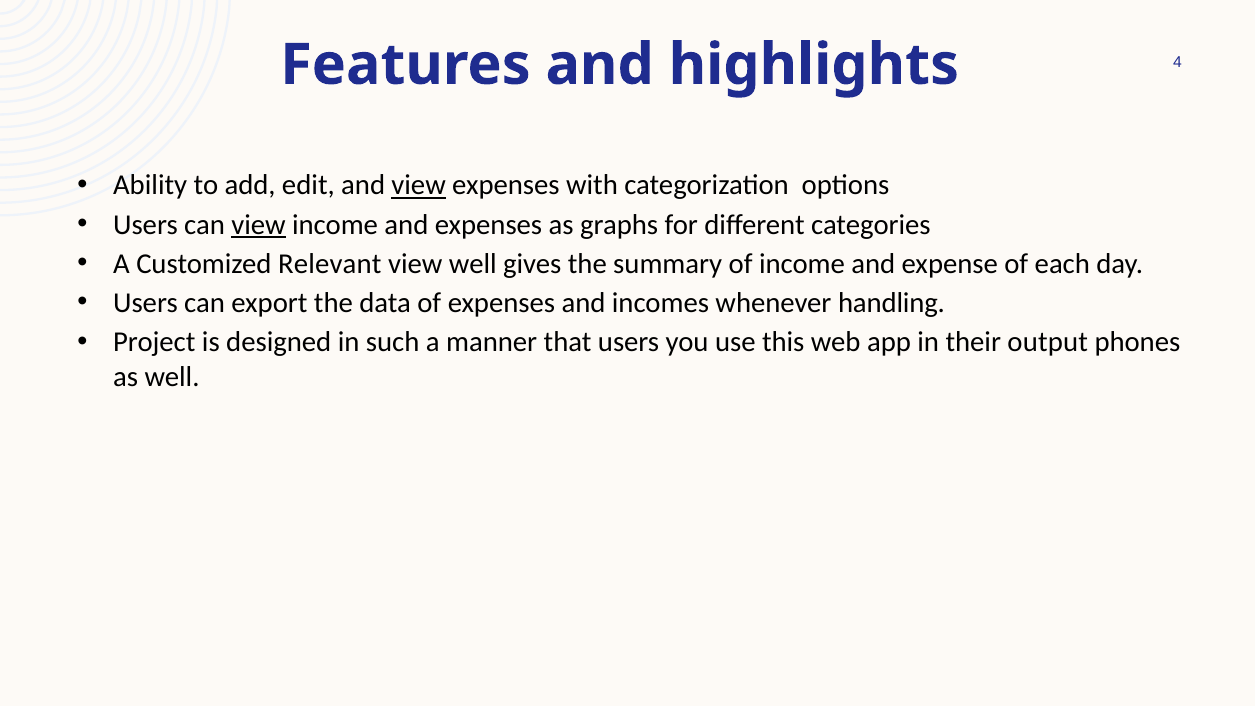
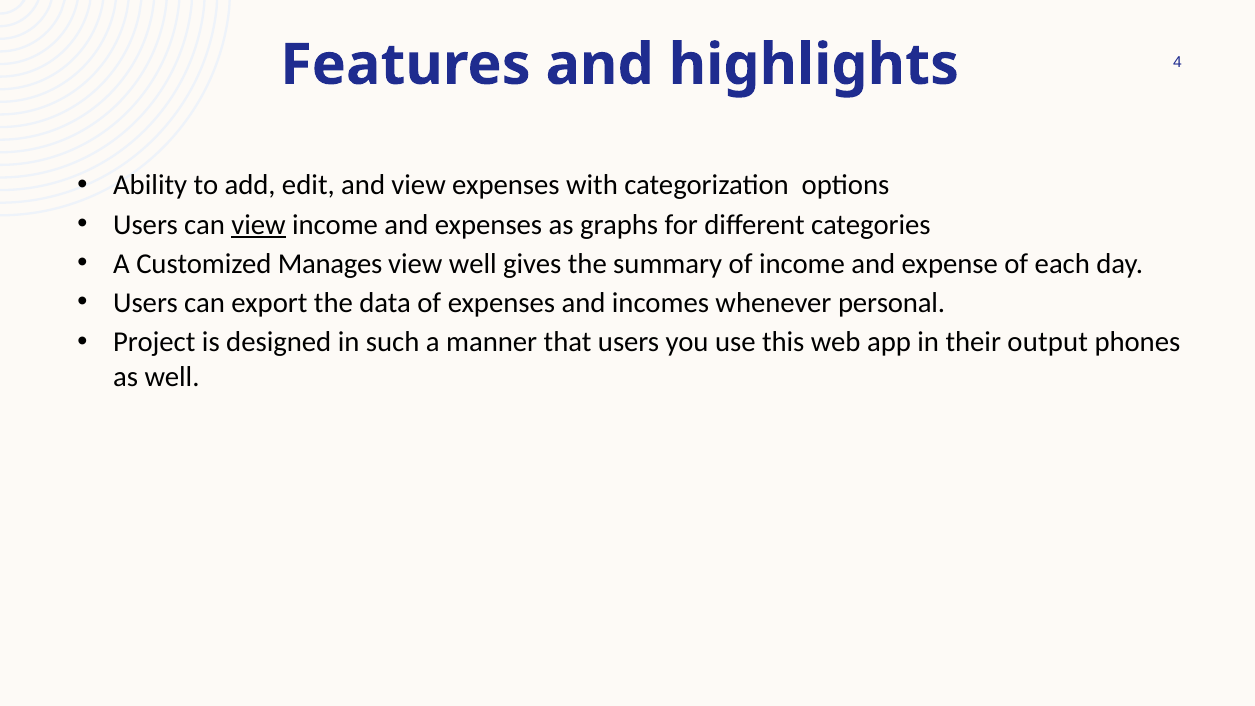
view underline: present -> none (419, 185)
Relevant: Relevant -> Manages (330, 264)
handling: handling -> personal (892, 303)
